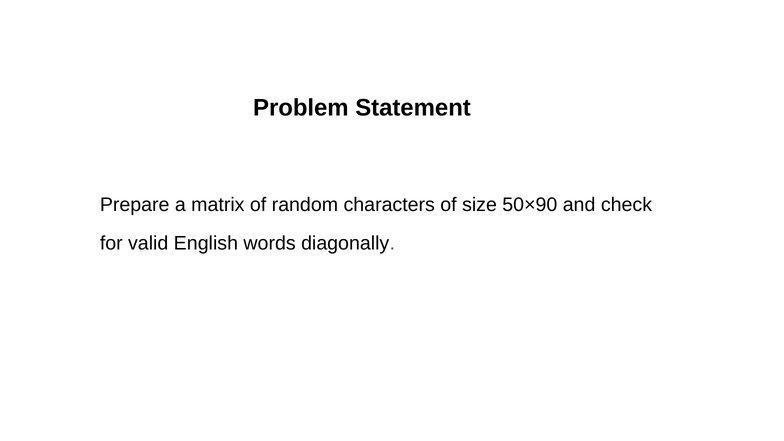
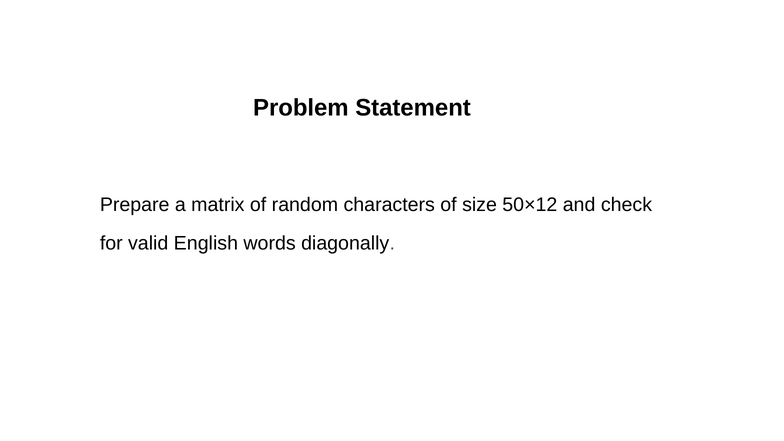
50×90: 50×90 -> 50×12 (530, 205)
